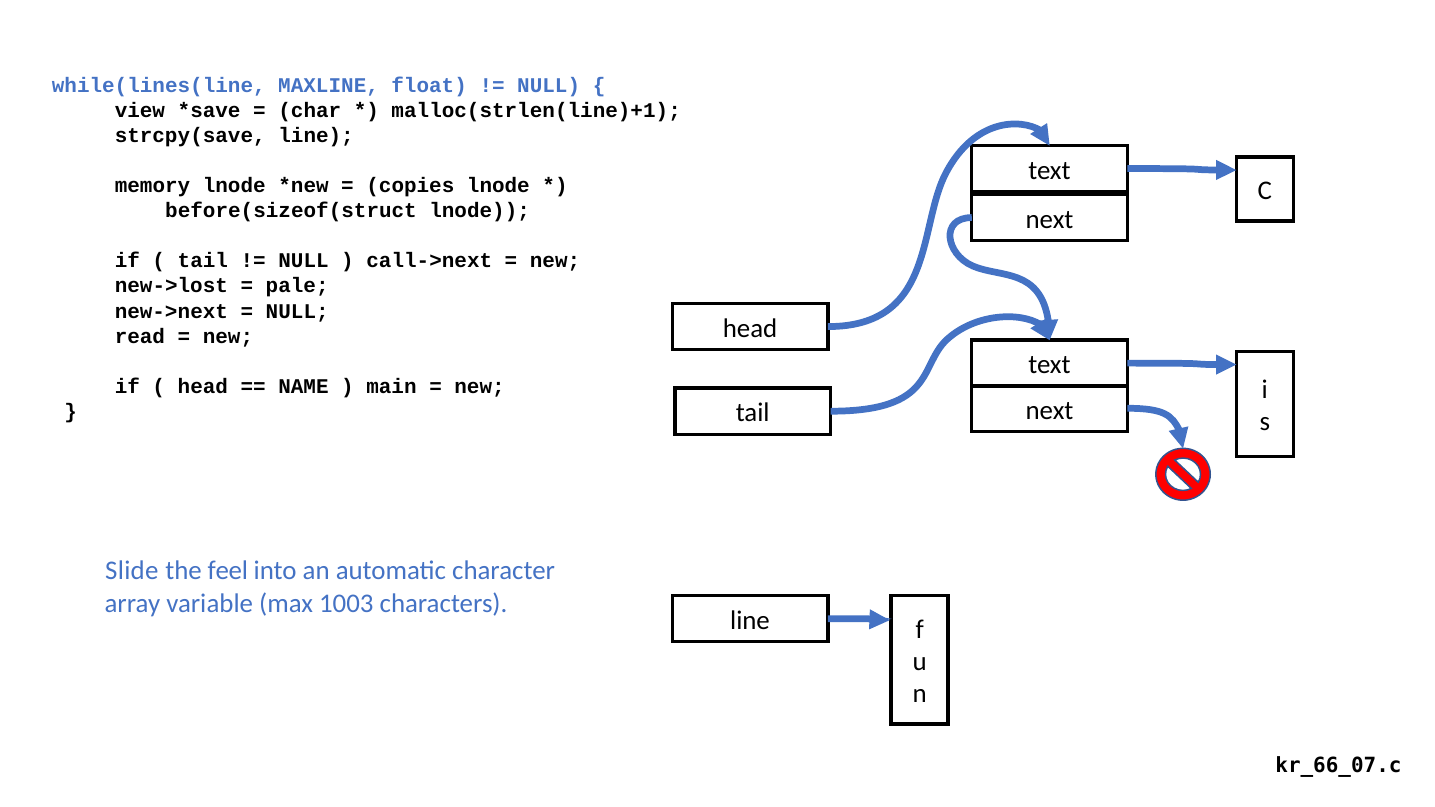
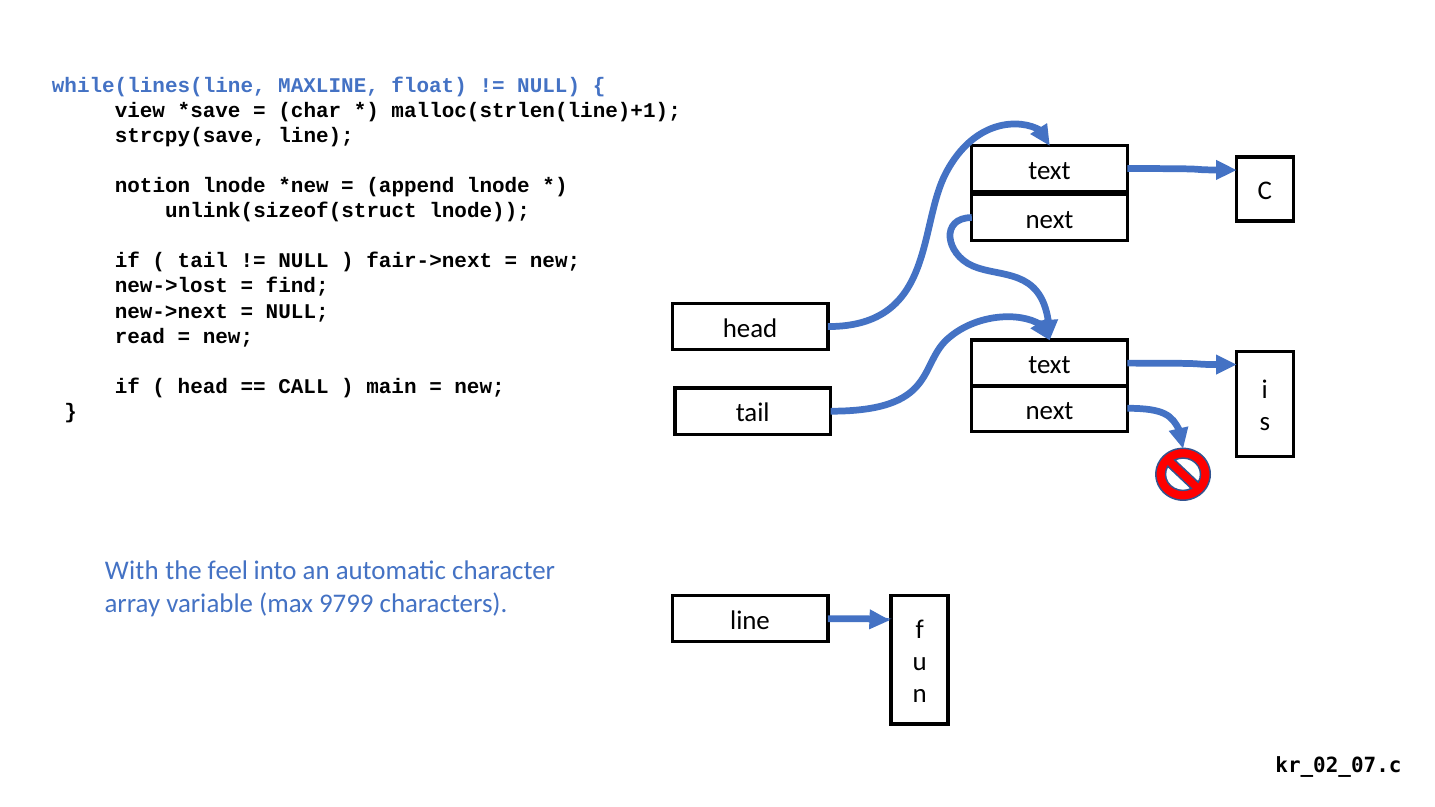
memory: memory -> notion (153, 186)
copies: copies -> append (410, 186)
before(sizeof(struct: before(sizeof(struct -> unlink(sizeof(struct (291, 211)
call->next: call->next -> fair->next (429, 261)
pale: pale -> find (297, 286)
NAME: NAME -> CALL (303, 387)
Slide: Slide -> With (132, 571)
1003: 1003 -> 9799 (346, 603)
kr_66_07.c: kr_66_07.c -> kr_02_07.c (1338, 765)
